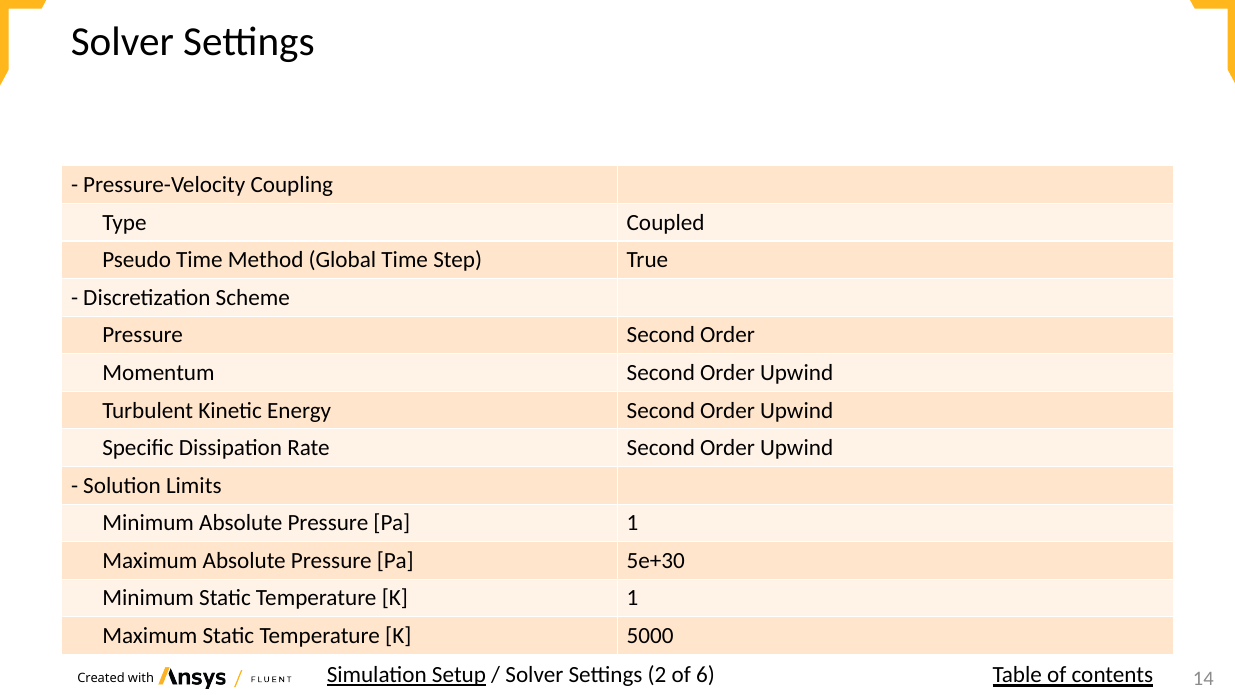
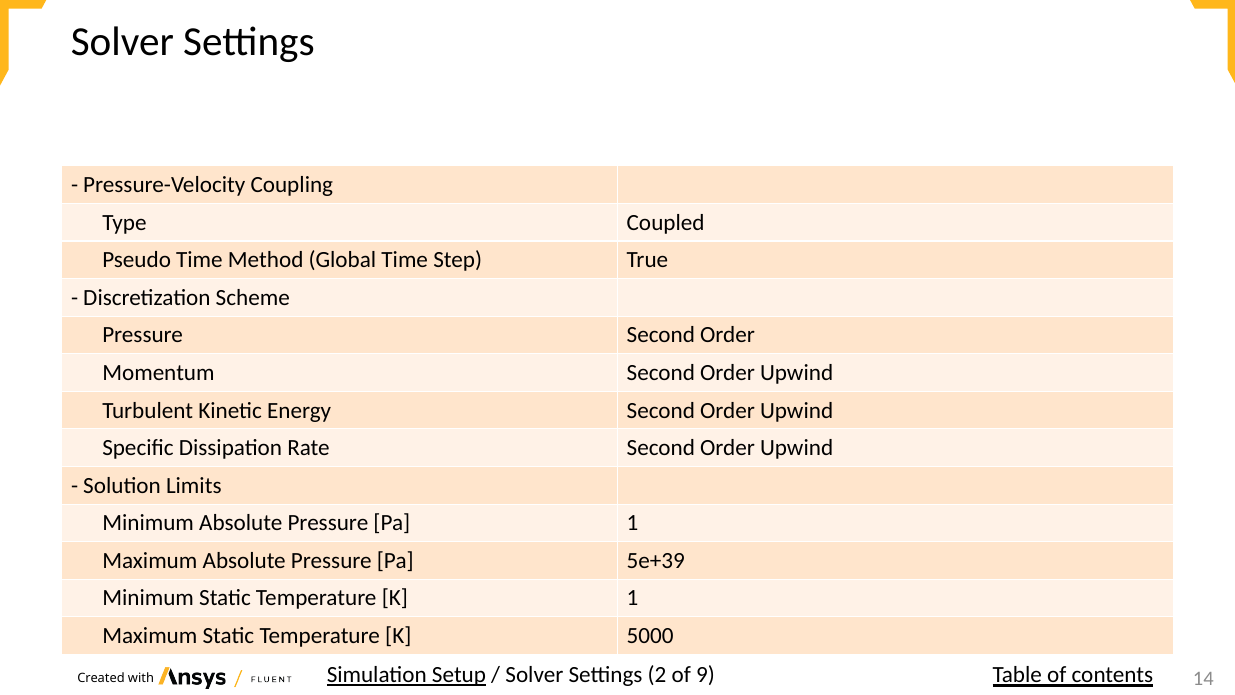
5e+30: 5e+30 -> 5e+39 (656, 560)
6: 6 -> 9 (705, 675)
